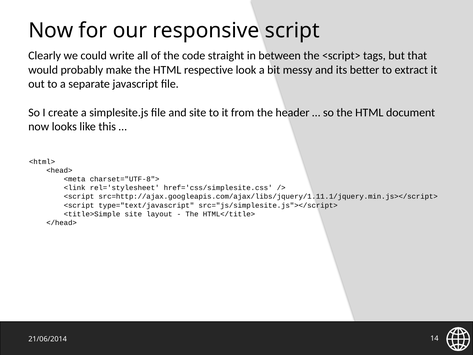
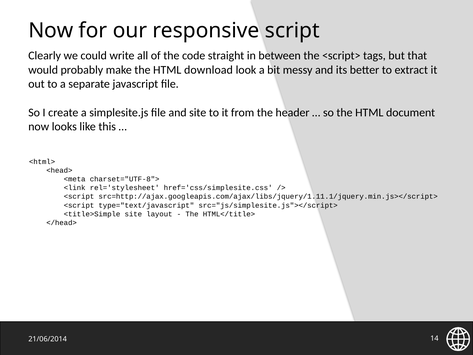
respective: respective -> download (208, 70)
